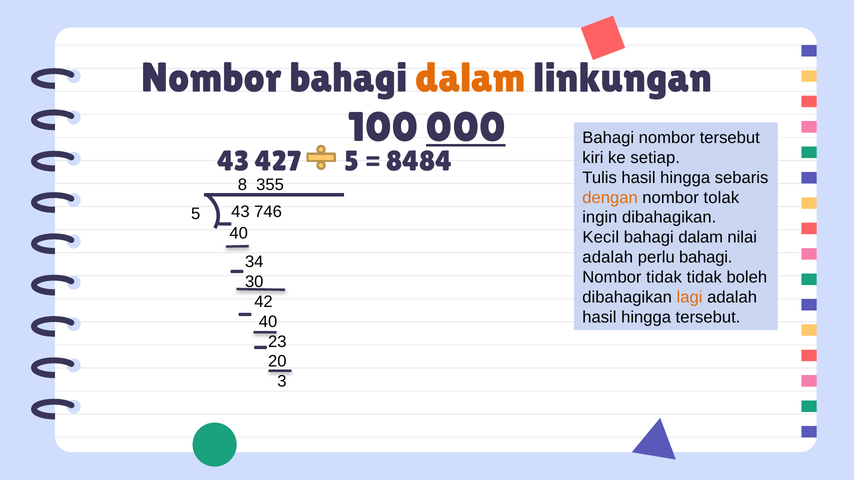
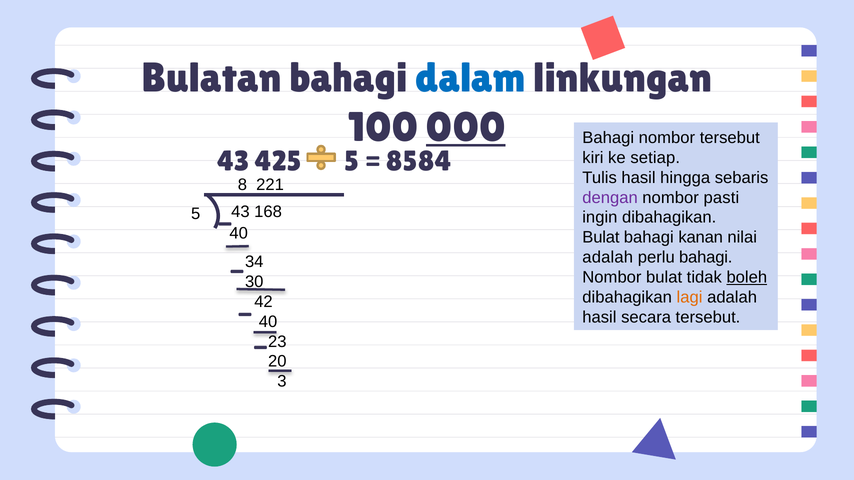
Nombor: Nombor -> Bulatan (211, 78)
dalam colour: orange -> blue (470, 78)
427: 427 -> 425 (278, 161)
8484: 8484 -> 8584 (419, 161)
355: 355 -> 221 (270, 185)
dengan colour: orange -> purple (610, 198)
tolak: tolak -> pasti (721, 198)
746: 746 -> 168 (268, 212)
Kecil: Kecil -> Bulat (601, 238)
dalam: dalam -> kanan (701, 238)
Nombor tidak: tidak -> bulat (664, 277)
boleh underline: none -> present (747, 277)
hingga: hingga -> secara (646, 317)
